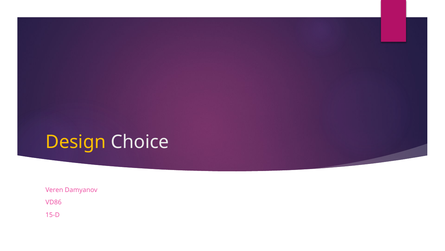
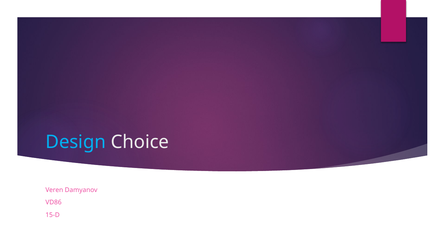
Design colour: yellow -> light blue (76, 142)
